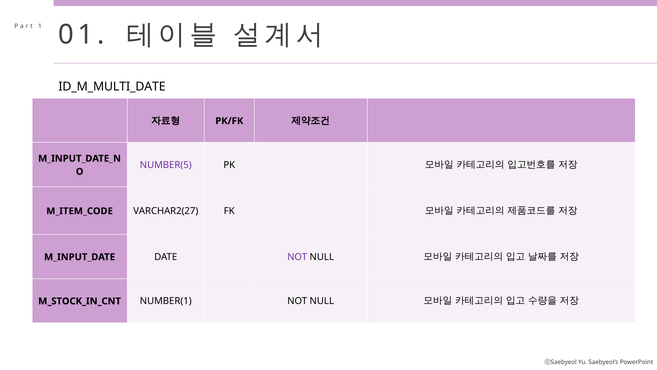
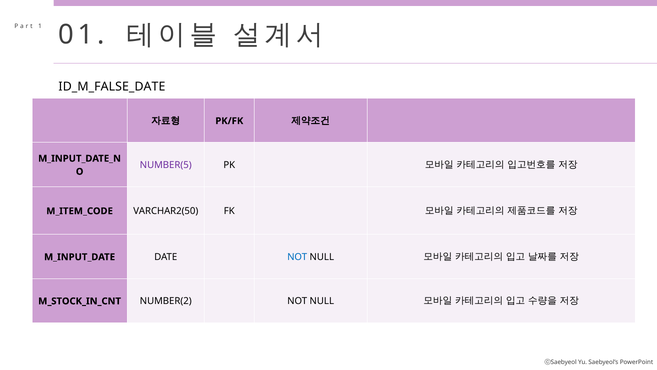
ID_M_MULTI_DATE: ID_M_MULTI_DATE -> ID_M_FALSE_DATE (112, 86)
VARCHAR2(27: VARCHAR2(27 -> VARCHAR2(50 (166, 211)
NOT colour: purple -> blue (297, 257)
NUMBER(1: NUMBER(1 -> NUMBER(2 (166, 301)
